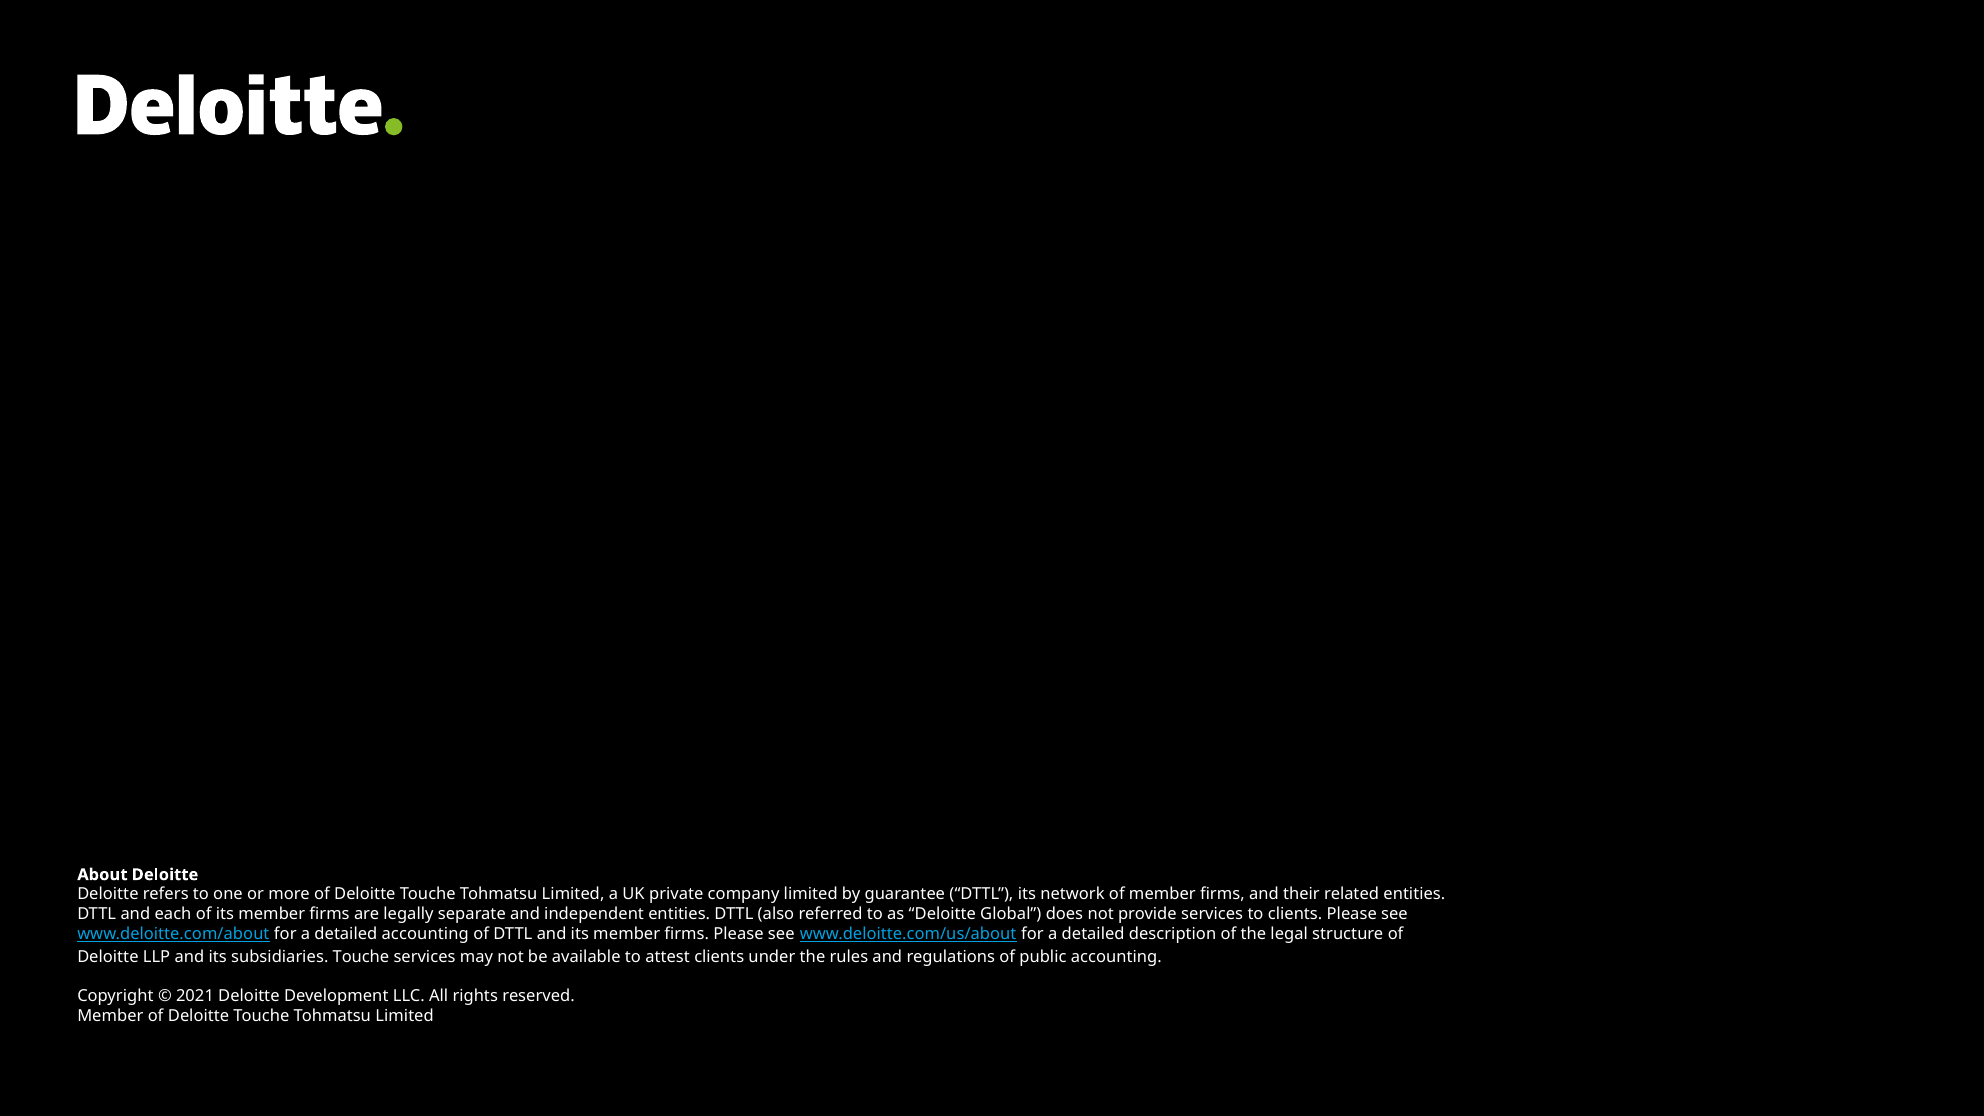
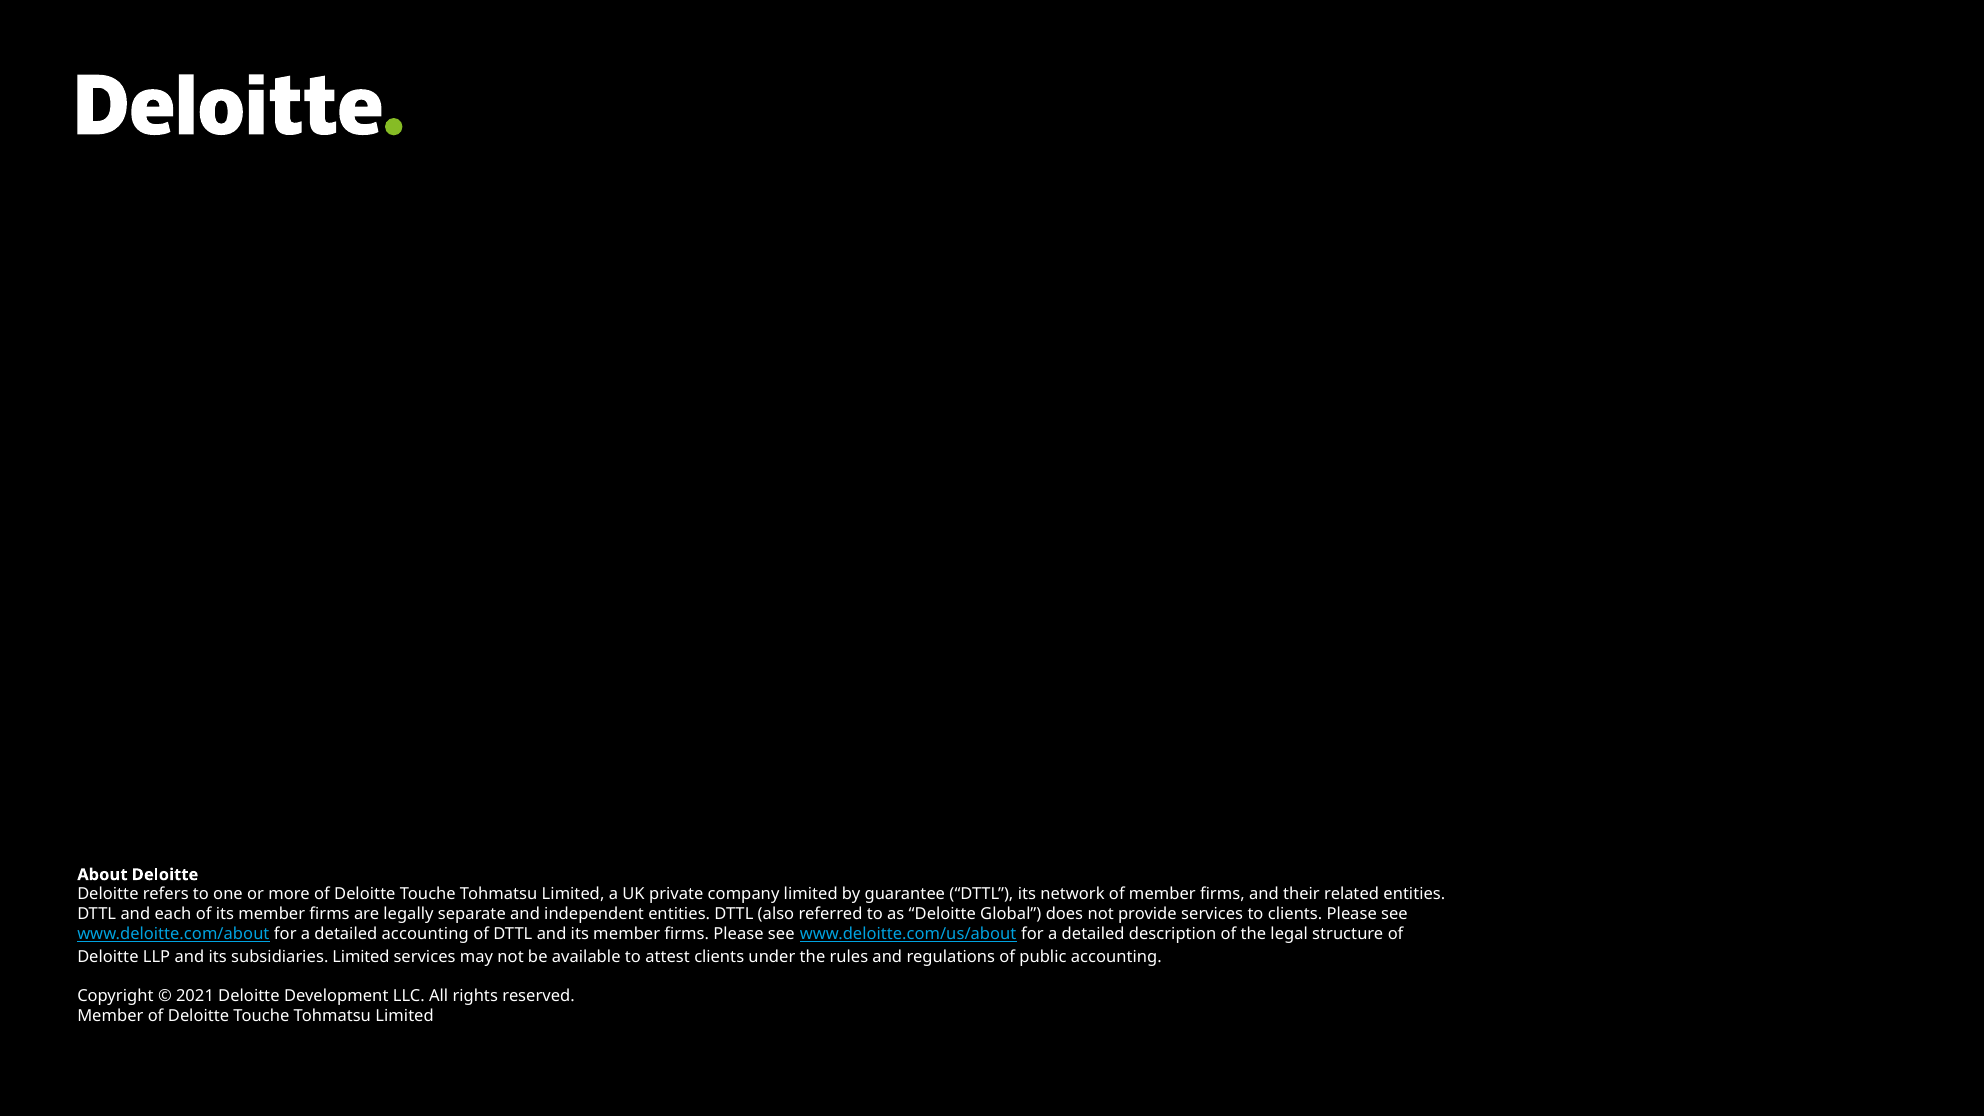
subsidiaries Touche: Touche -> Limited (361, 957)
